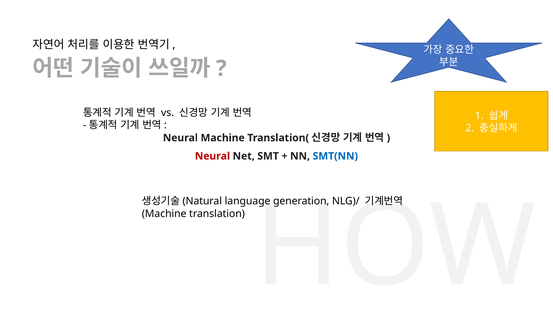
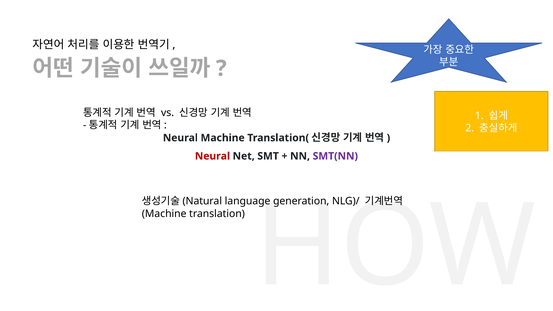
SMT(NN colour: blue -> purple (335, 156)
